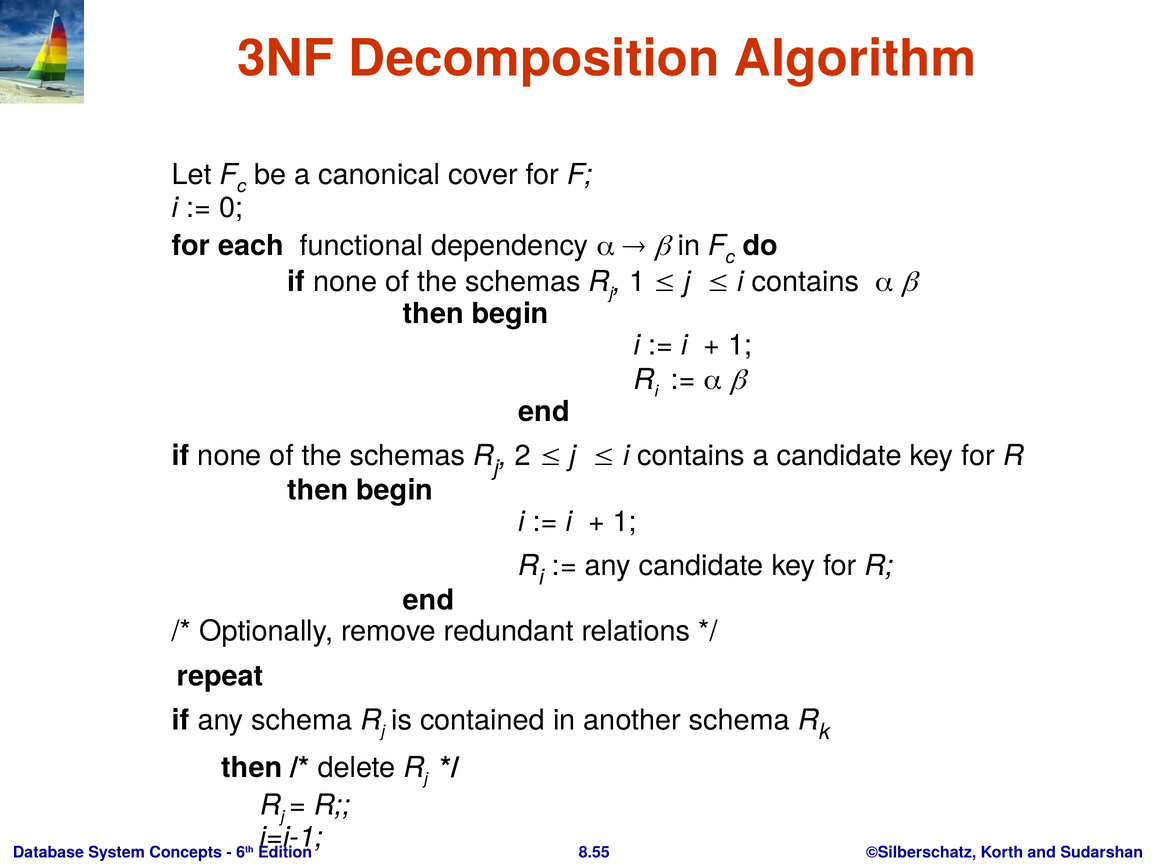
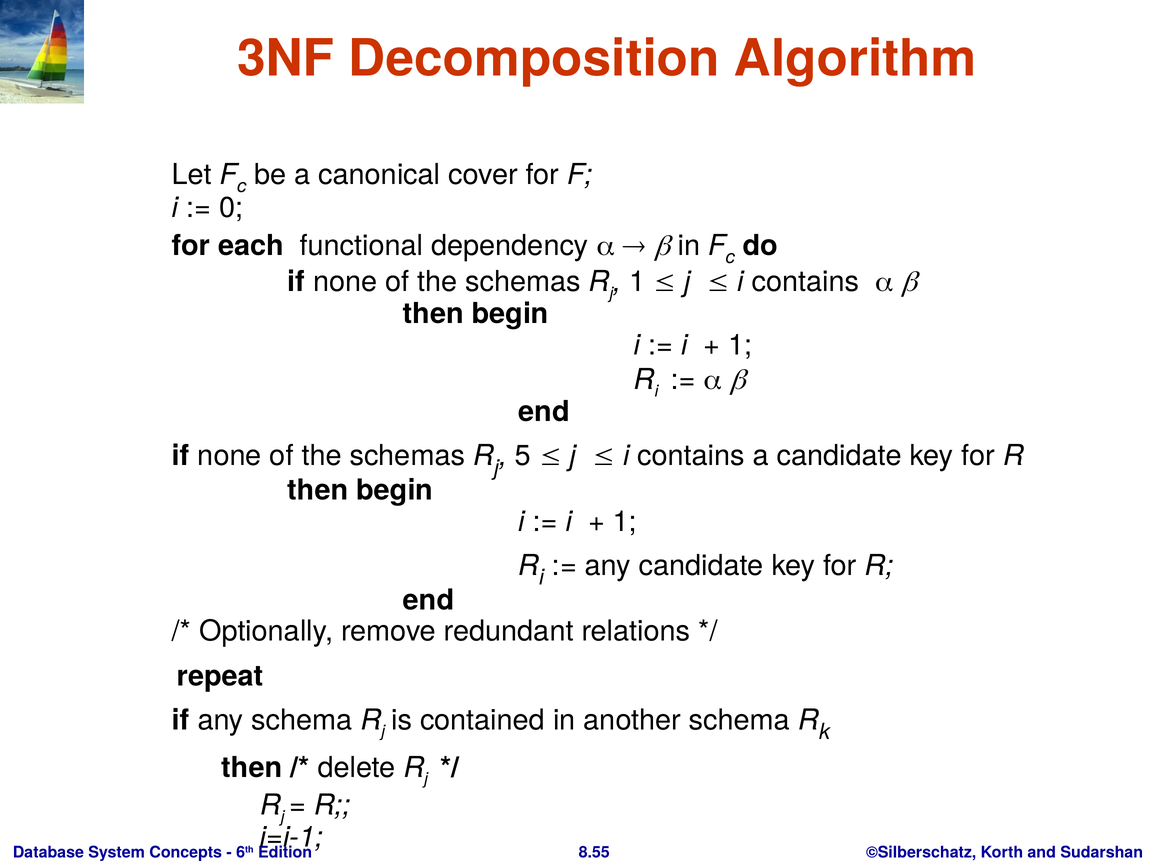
2: 2 -> 5 (523, 456)
